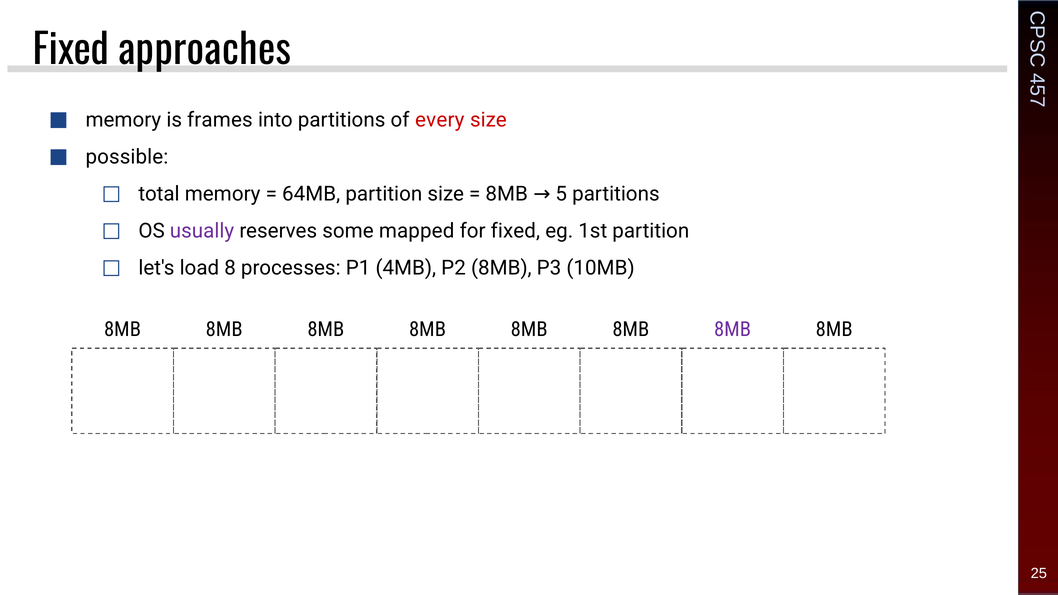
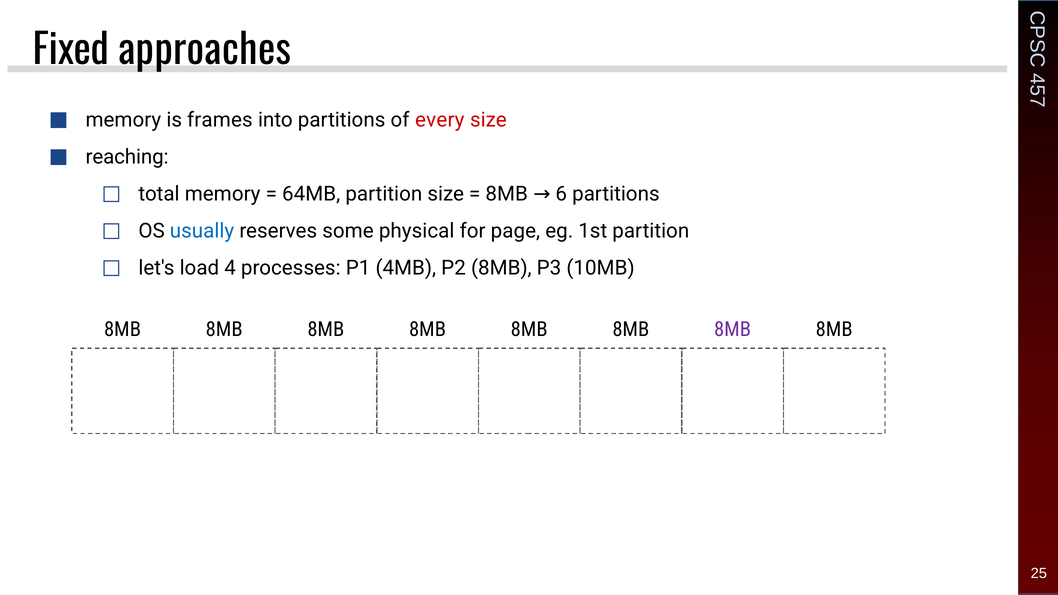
possible: possible -> reaching (127, 157)
8MB 5: 5 -> 6 (561, 194)
usually colour: purple -> blue (202, 231)
mapped: mapped -> physical (417, 231)
for fixed: fixed -> page (515, 231)
load 8: 8 -> 4 (230, 268)
